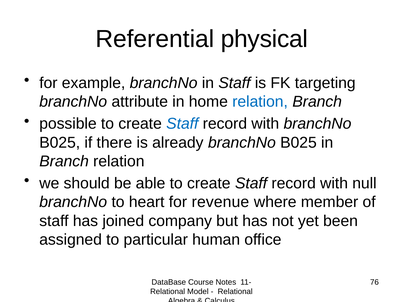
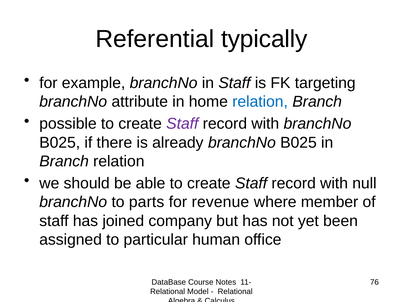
physical: physical -> typically (264, 39)
Staff colour: blue -> purple (182, 124)
heart: heart -> parts (147, 202)
